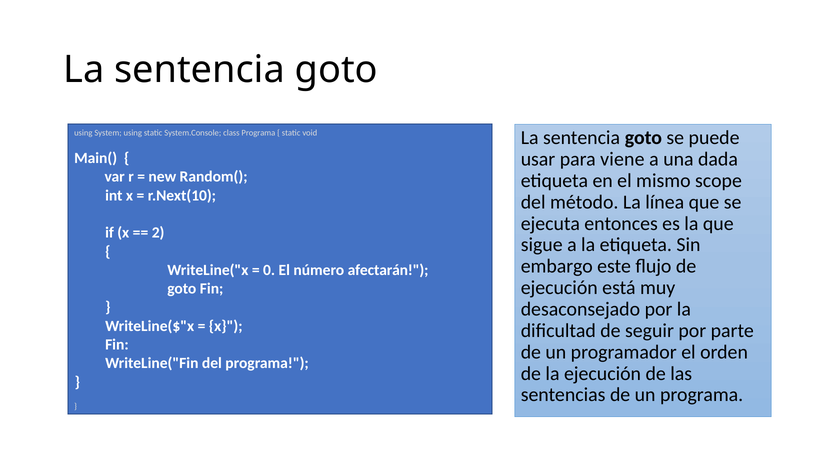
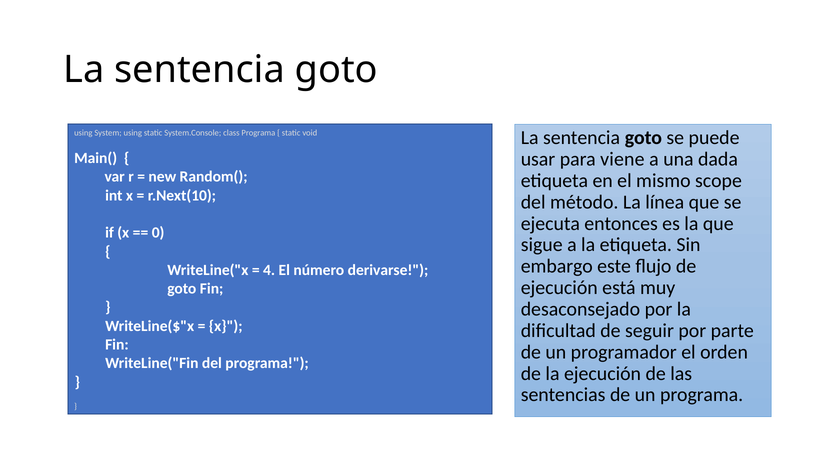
2: 2 -> 0 (158, 233)
0: 0 -> 4 (269, 270)
afectarán: afectarán -> derivarse (388, 270)
